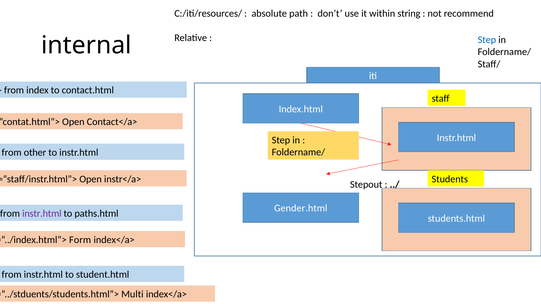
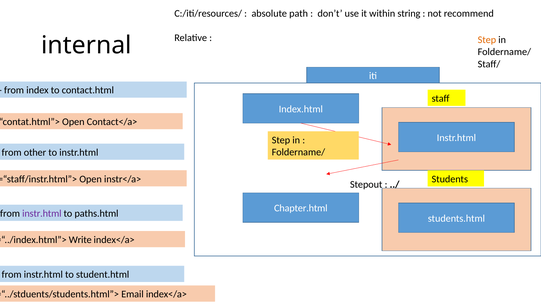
Step colour: blue -> orange (487, 40)
Gender.html: Gender.html -> Chapter.html (301, 209)
Form: Form -> Write (80, 240)
Multi: Multi -> Email (132, 295)
